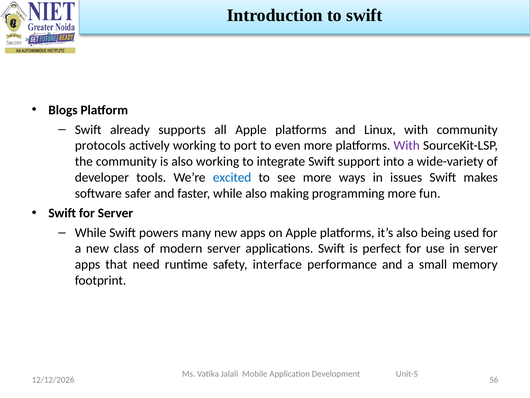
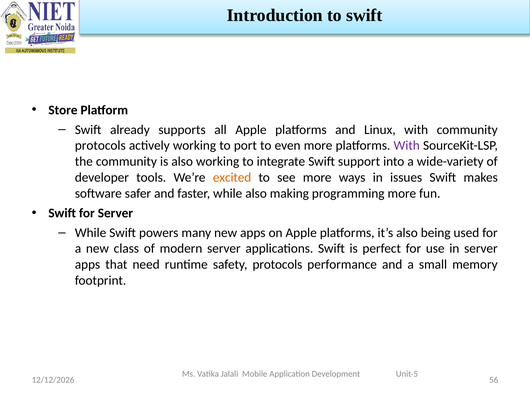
Blogs: Blogs -> Store (63, 110)
excited colour: blue -> orange (232, 177)
safety interface: interface -> protocols (277, 264)
